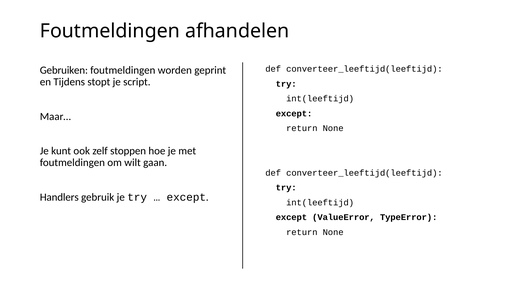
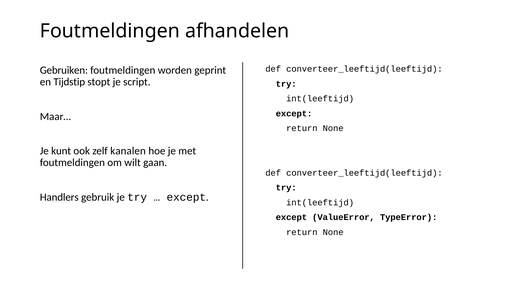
Tijdens: Tijdens -> Tijdstip (69, 82)
stoppen: stoppen -> kanalen (128, 151)
